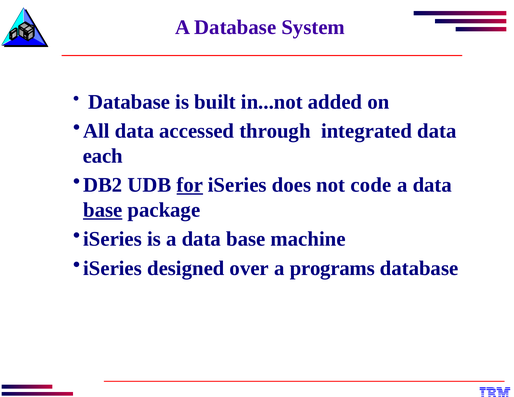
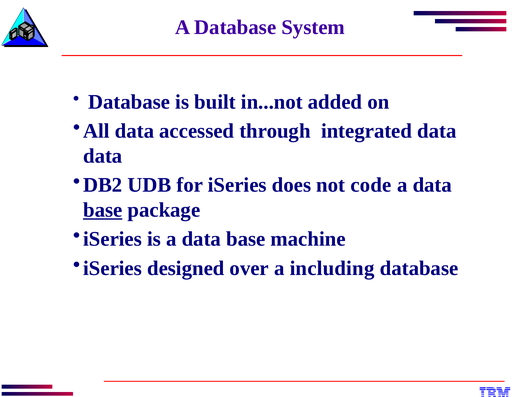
each: each -> data (103, 156)
for underline: present -> none (190, 185)
programs: programs -> including (332, 268)
